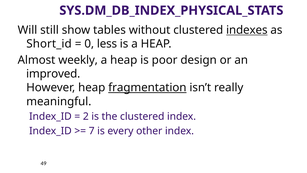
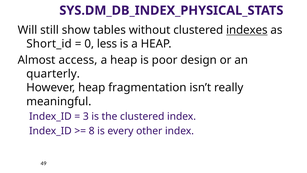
weekly: weekly -> access (78, 60)
improved: improved -> quarterly (53, 74)
fragmentation underline: present -> none (147, 88)
2: 2 -> 3 (86, 116)
7: 7 -> 8 (92, 131)
